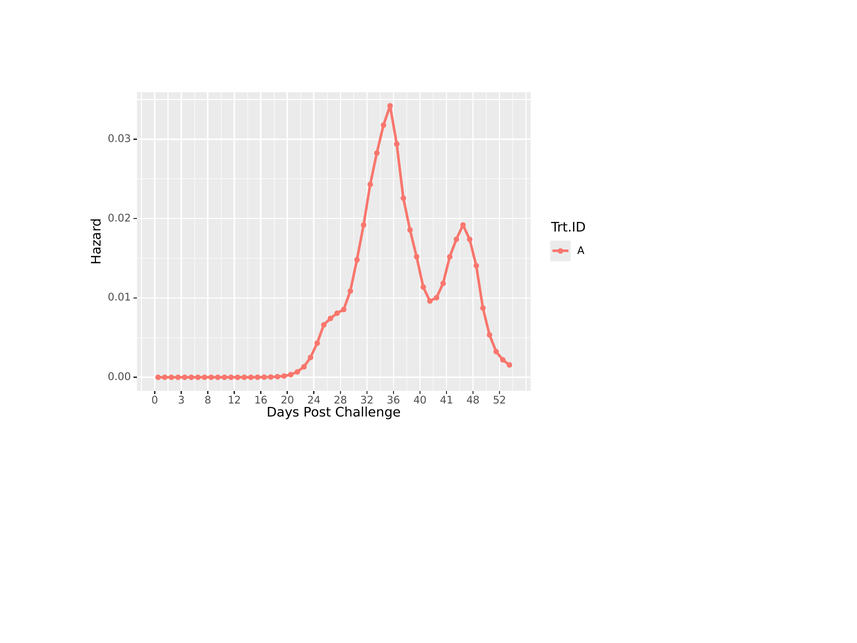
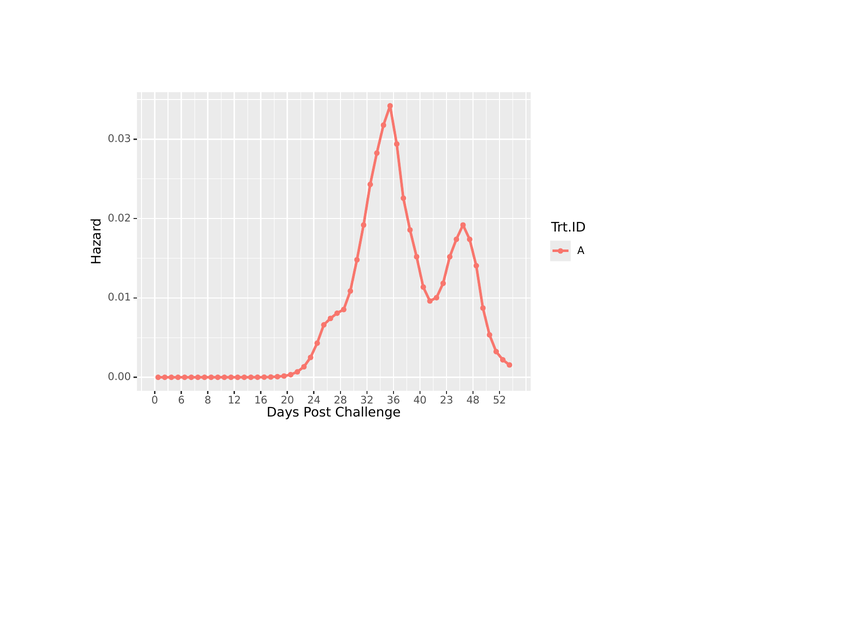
3: 3 -> 6 (181, 400)
41: 41 -> 23 (447, 400)
